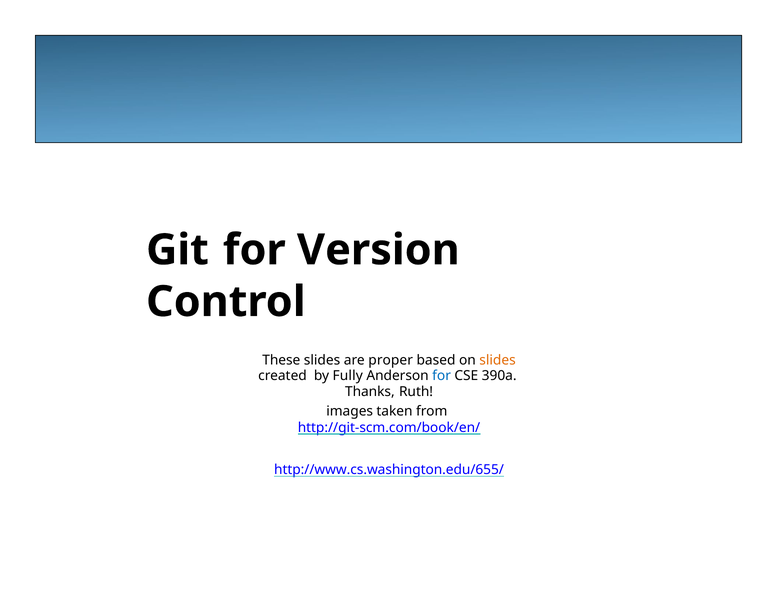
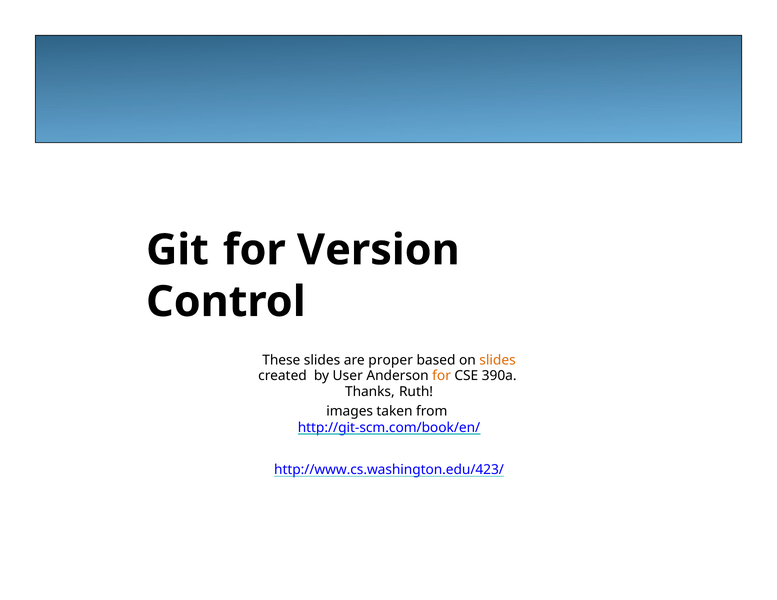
Fully: Fully -> User (348, 376)
for colour: blue -> orange (442, 376)
http://www.cs.washington.edu/655/: http://www.cs.washington.edu/655/ -> http://www.cs.washington.edu/423/ (389, 470)
